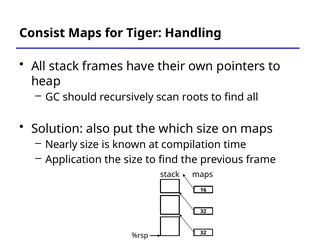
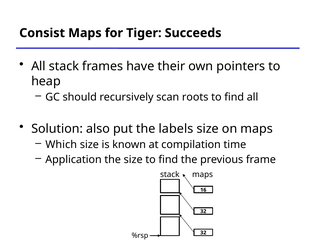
Handling: Handling -> Succeeds (193, 33)
which: which -> labels (176, 129)
Nearly: Nearly -> Which (61, 145)
